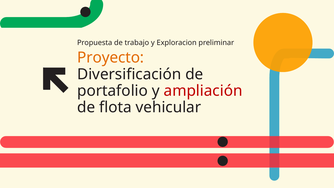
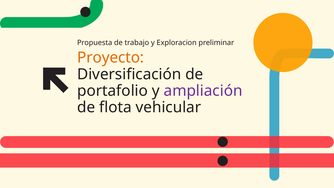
ampliación colour: red -> purple (203, 91)
